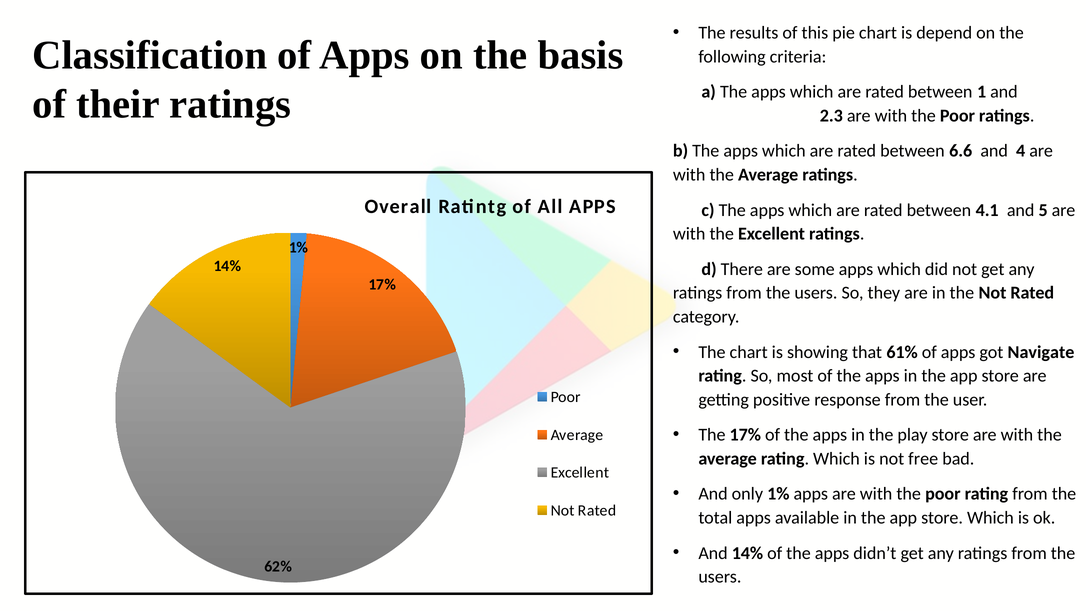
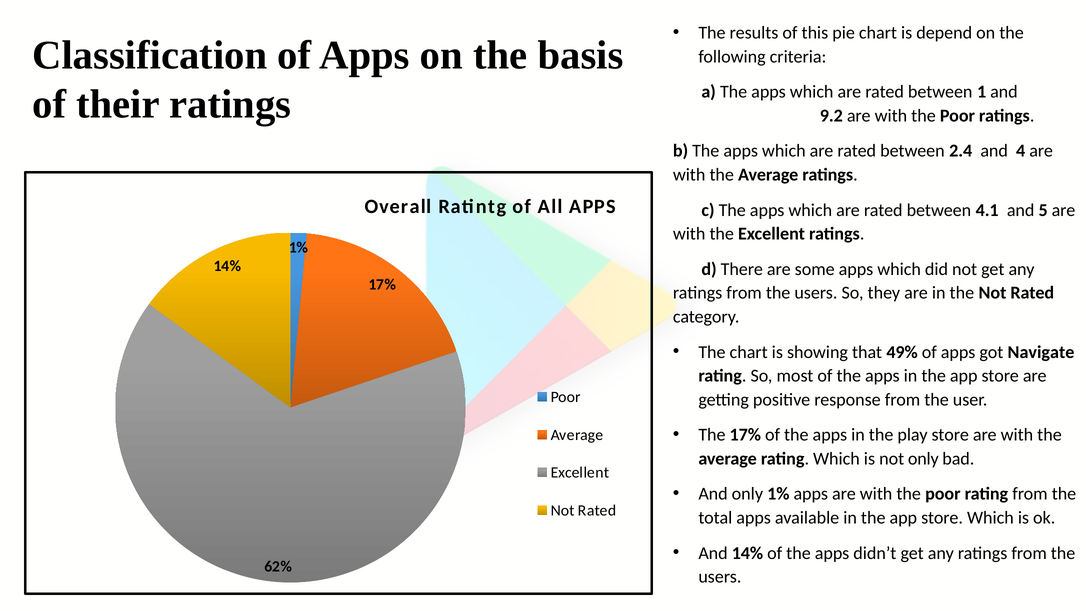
2.3: 2.3 -> 9.2 (831, 116)
6.6: 6.6 -> 2.4 (961, 151)
61%: 61% -> 49% (902, 352)
not free: free -> only (923, 459)
